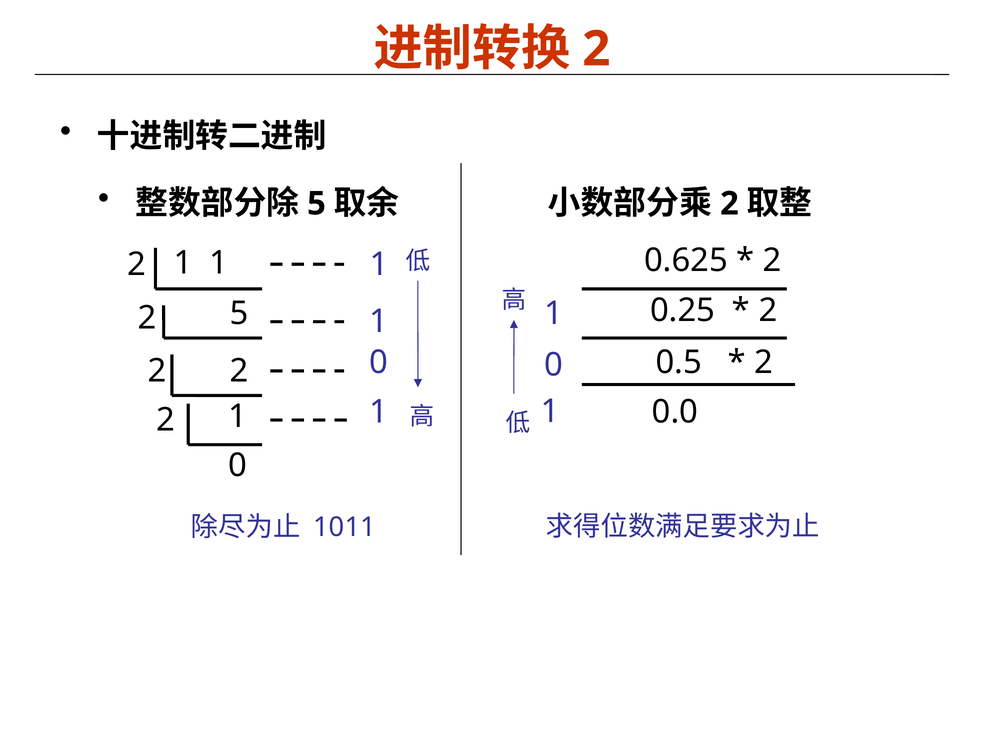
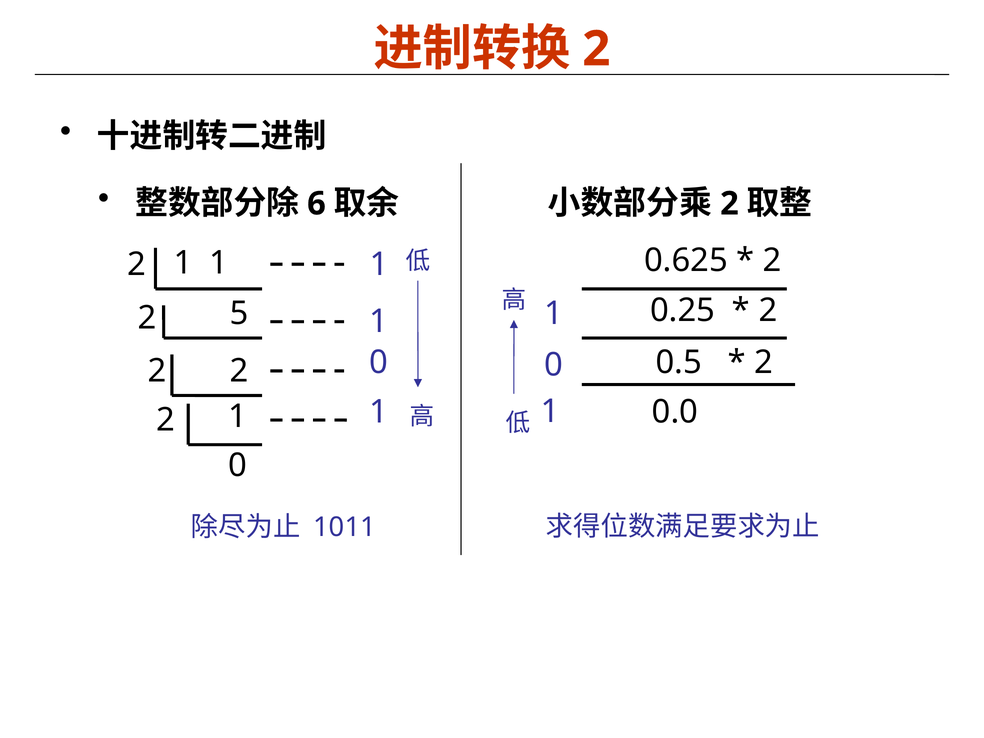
5: 5 -> 6 (316, 204)
